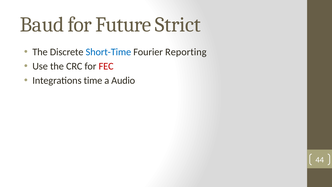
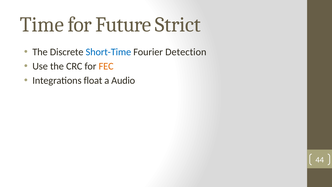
Baud: Baud -> Time (42, 25)
Reporting: Reporting -> Detection (186, 52)
FEC colour: red -> orange (106, 66)
time: time -> float (93, 80)
